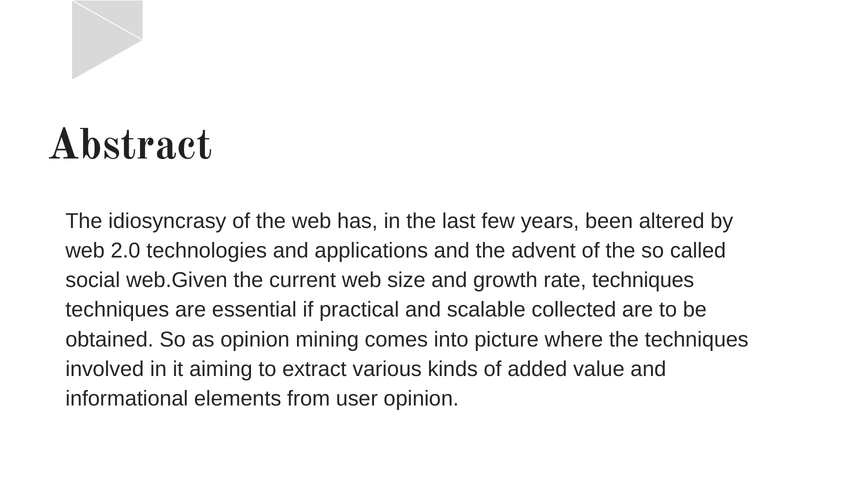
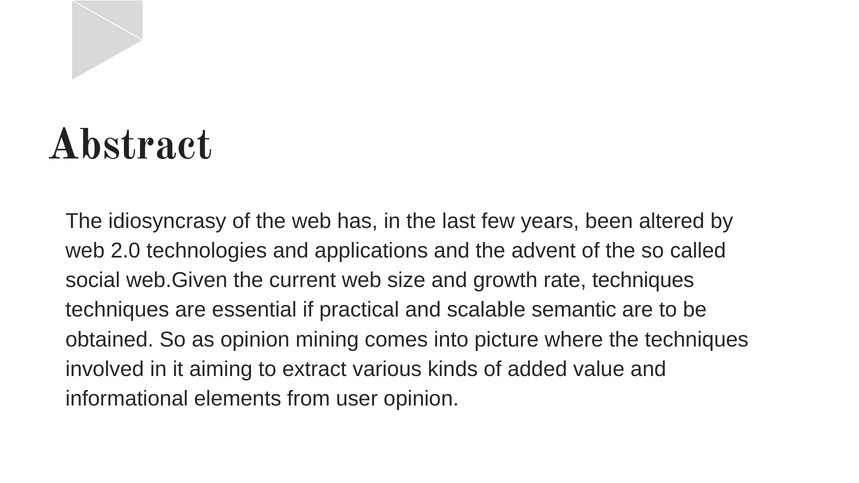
collected: collected -> semantic (574, 310)
